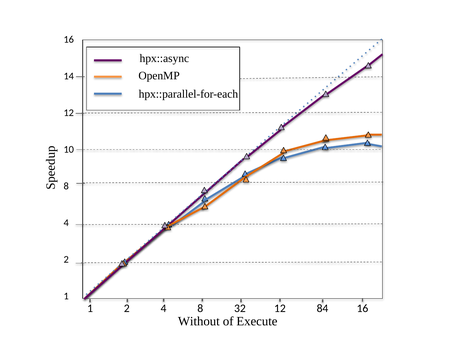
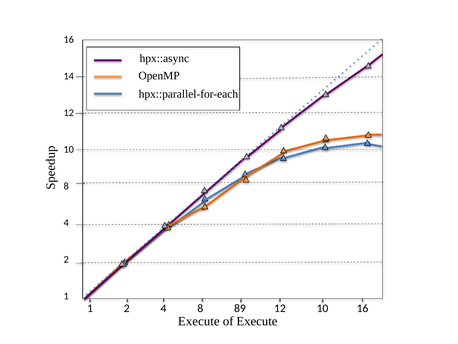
32: 32 -> 89 (240, 308)
84: 84 -> 10 (322, 308)
Without: Without -> Execute (199, 321)
